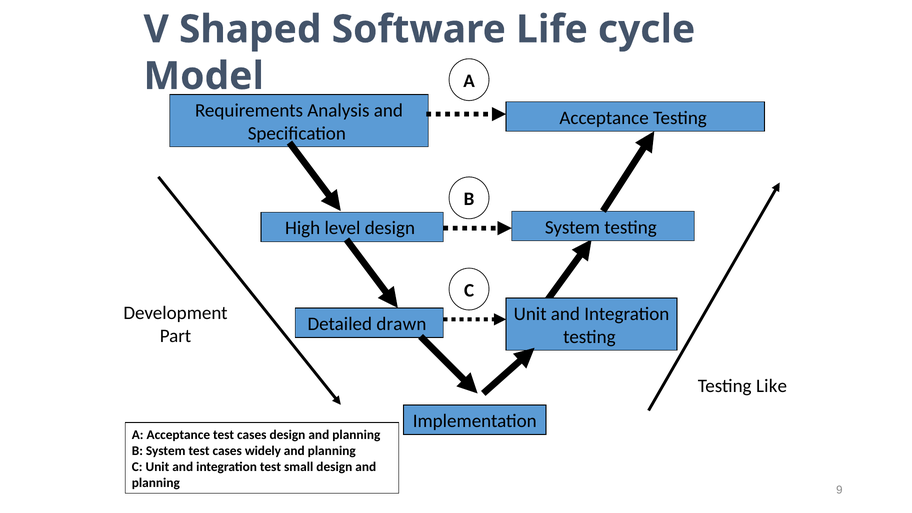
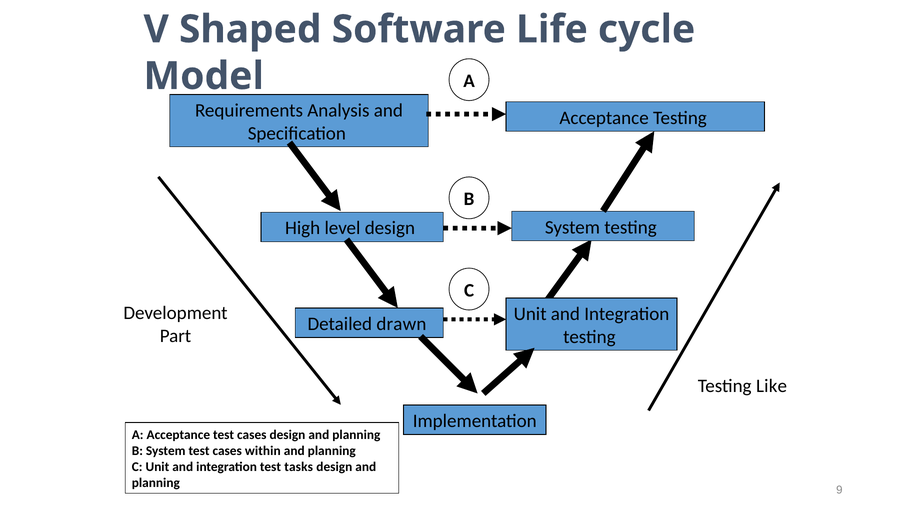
widely: widely -> within (263, 451)
small: small -> tasks (299, 467)
